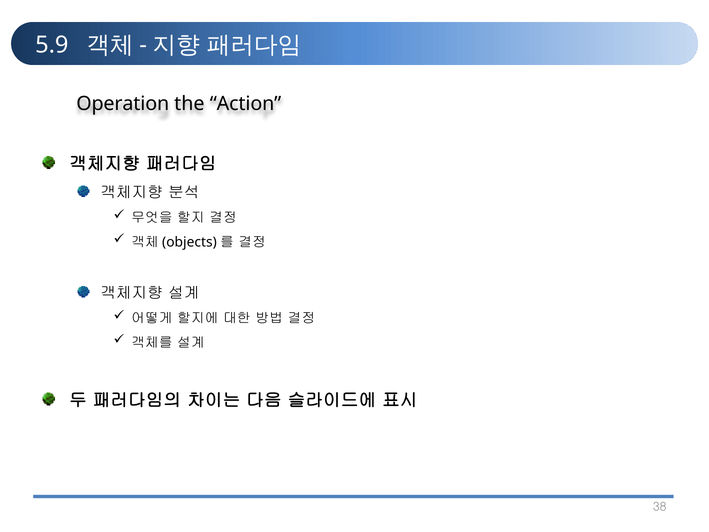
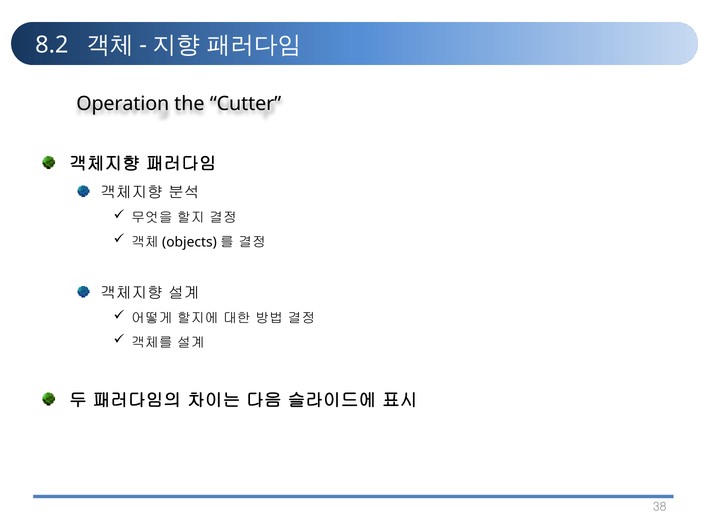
5.9: 5.9 -> 8.2 (52, 45)
Action: Action -> Cutter (246, 104)
